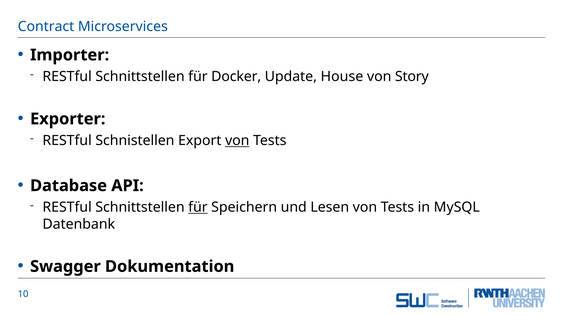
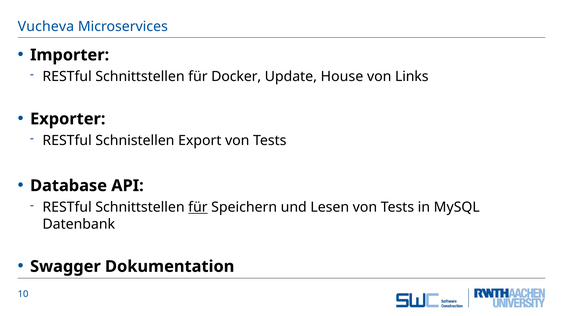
Contract: Contract -> Vucheva (46, 27)
Story: Story -> Links (412, 77)
von underline: present -> none (237, 141)
